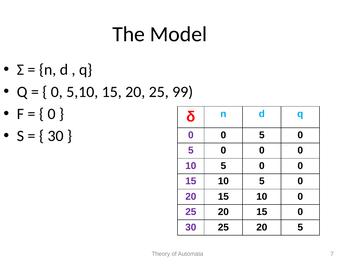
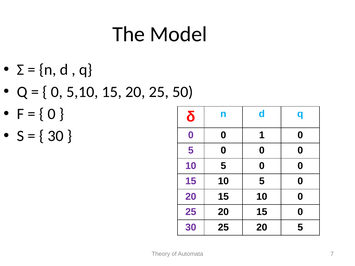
99: 99 -> 50 (183, 92)
0 0 5: 5 -> 1 (262, 135)
